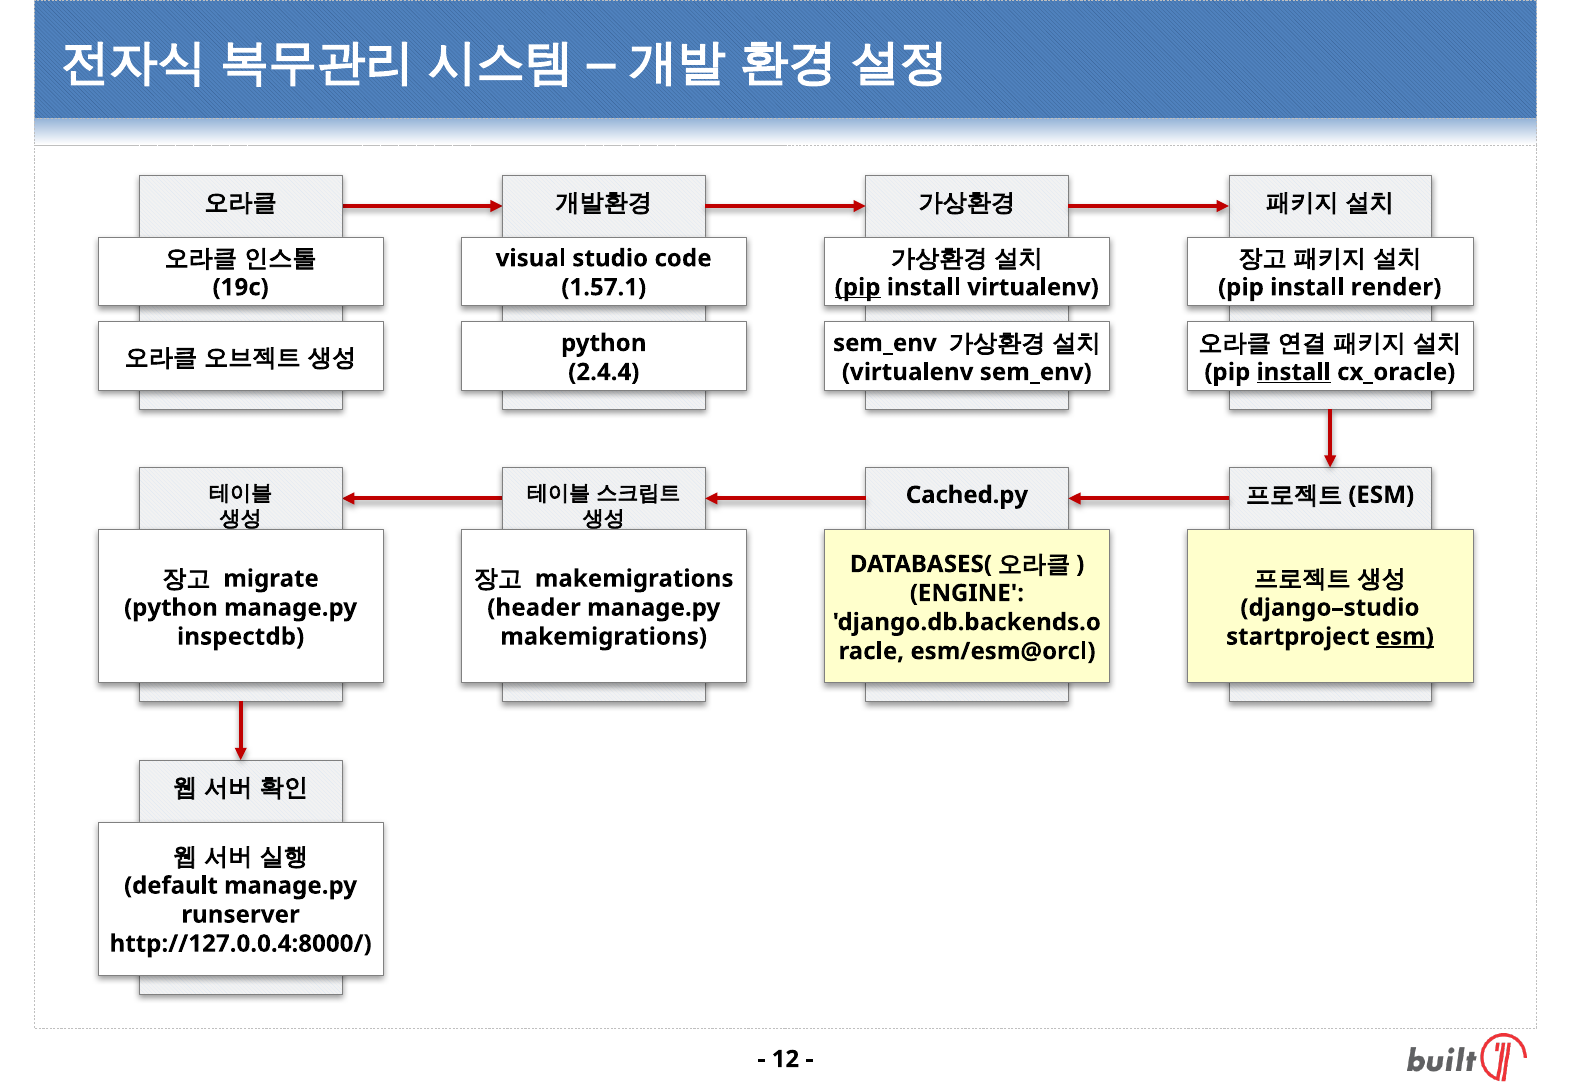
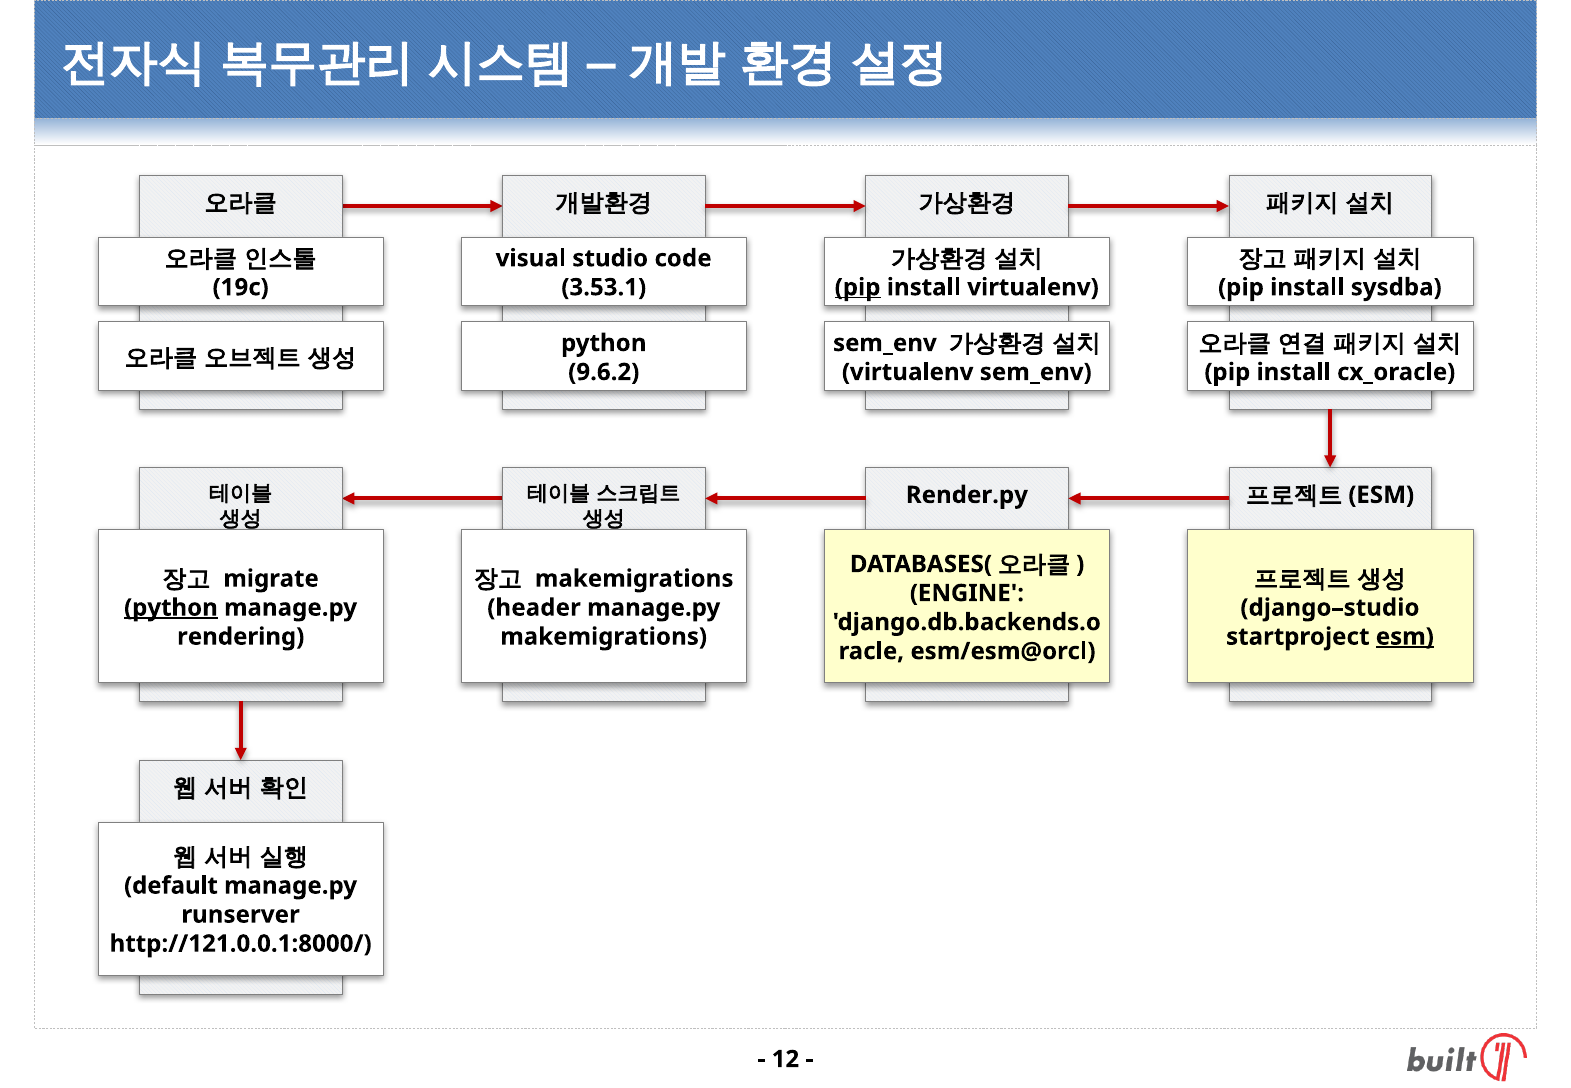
1.57.1: 1.57.1 -> 3.53.1 (604, 287)
render: render -> sysdba (1396, 287)
2.4.4: 2.4.4 -> 9.6.2 (604, 372)
install underline: present -> none (1294, 372)
Cached.py: Cached.py -> Render.py (967, 495)
python underline: none -> present (171, 607)
inspectdb: inspectdb -> rendering (241, 636)
http://127.0.0.4:8000/: http://127.0.0.4:8000/ -> http://121.0.0.1:8000/ (241, 943)
